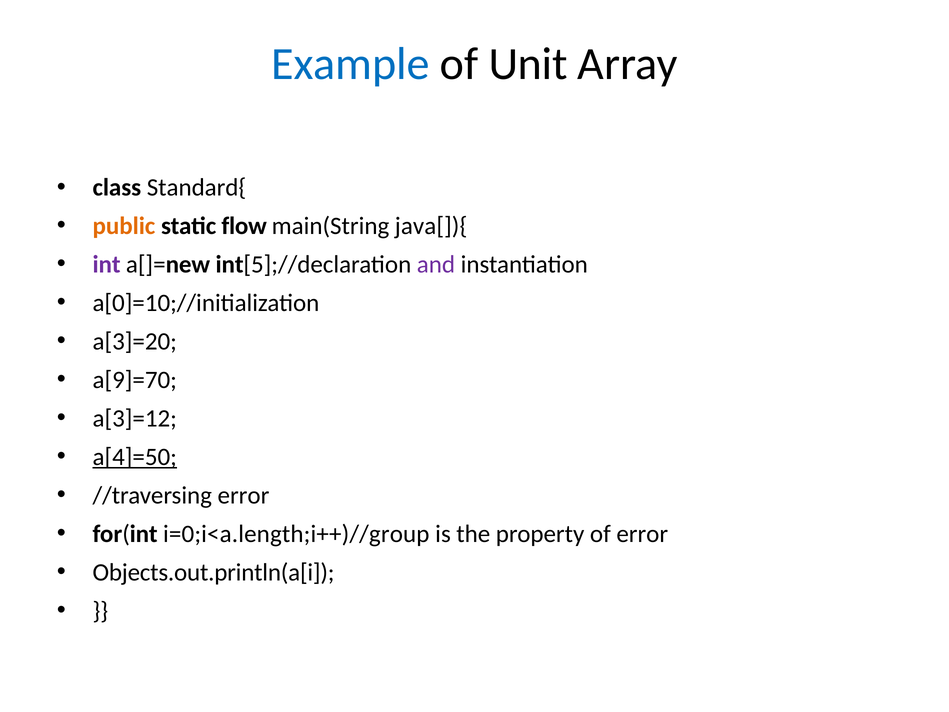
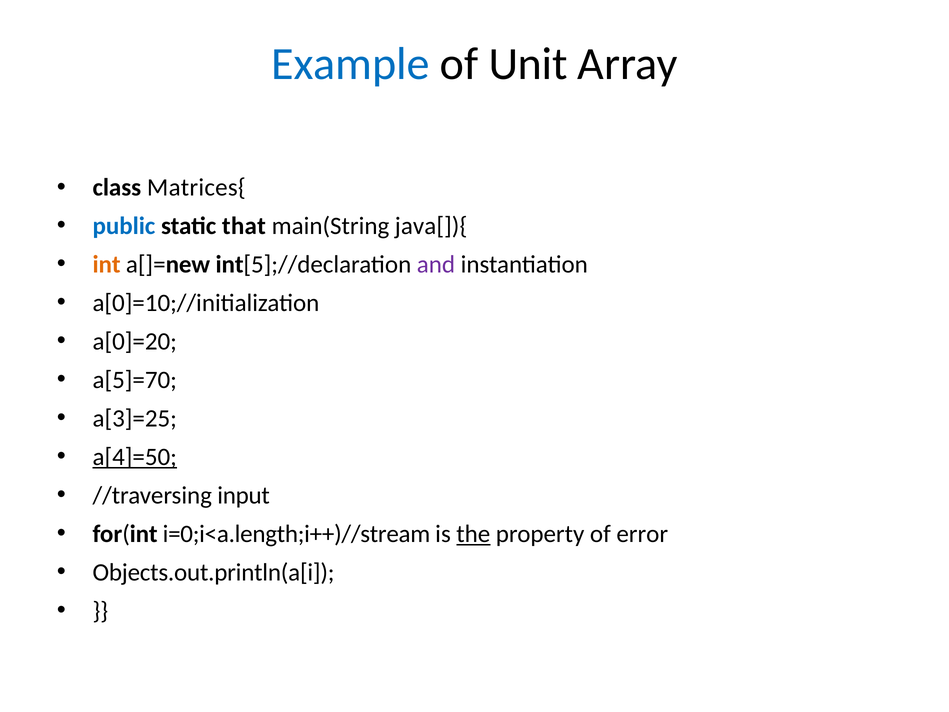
Standard{: Standard{ -> Matrices{ (196, 188)
public colour: orange -> blue (124, 226)
flow: flow -> that (244, 226)
int colour: purple -> orange (107, 265)
a[3]=20: a[3]=20 -> a[0]=20 (135, 342)
a[9]=70: a[9]=70 -> a[5]=70 (135, 380)
a[3]=12: a[3]=12 -> a[3]=25 (135, 418)
//traversing error: error -> input (244, 495)
i=0;i<a.length;i++)//group: i=0;i<a.length;i++)//group -> i=0;i<a.length;i++)//stream (296, 534)
the underline: none -> present (473, 534)
